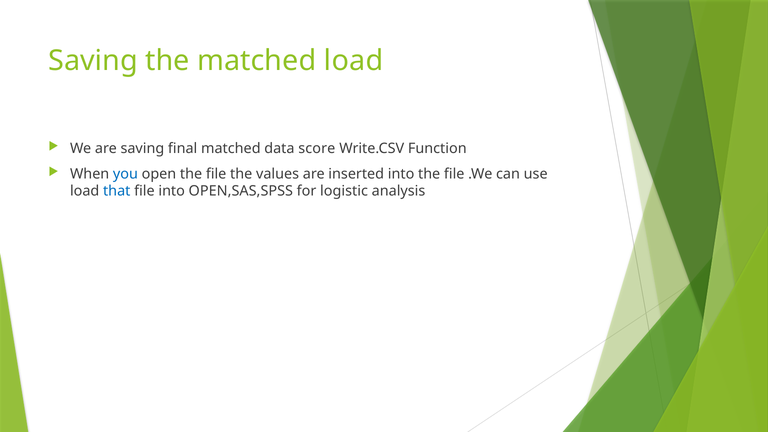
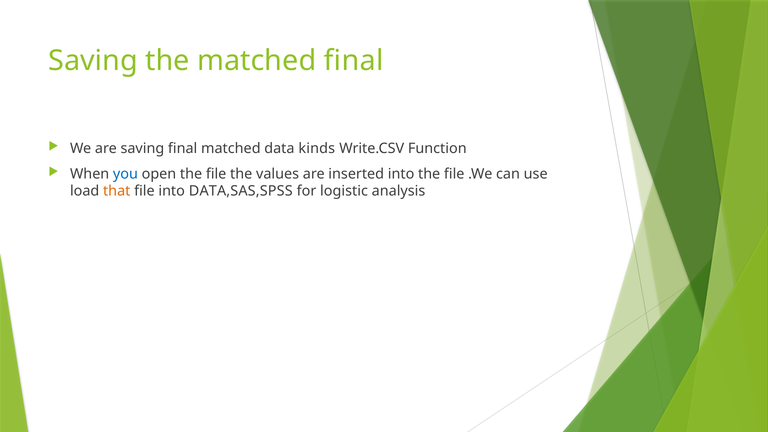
matched load: load -> final (354, 61)
score: score -> kinds (317, 149)
that colour: blue -> orange (117, 191)
OPEN,SAS,SPSS: OPEN,SAS,SPSS -> DATA,SAS,SPSS (241, 191)
